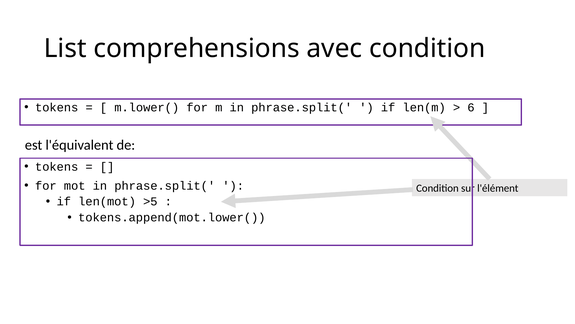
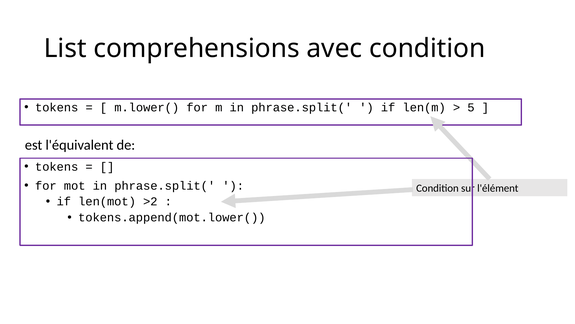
6: 6 -> 5 (471, 107)
>5: >5 -> >2 (150, 201)
